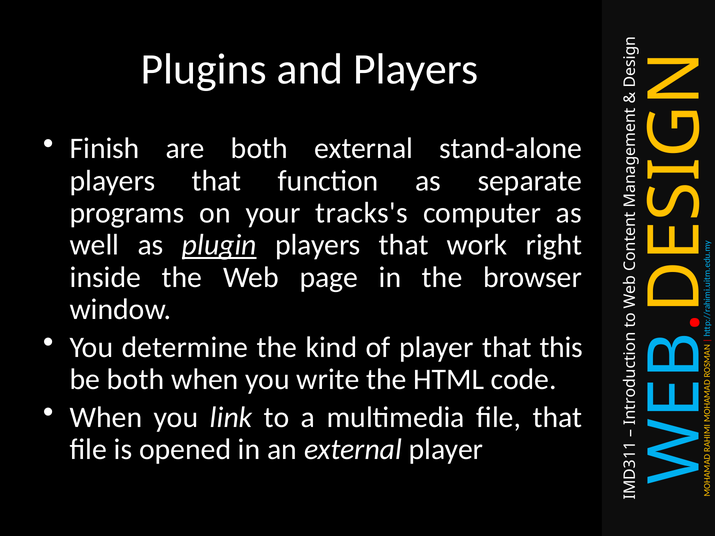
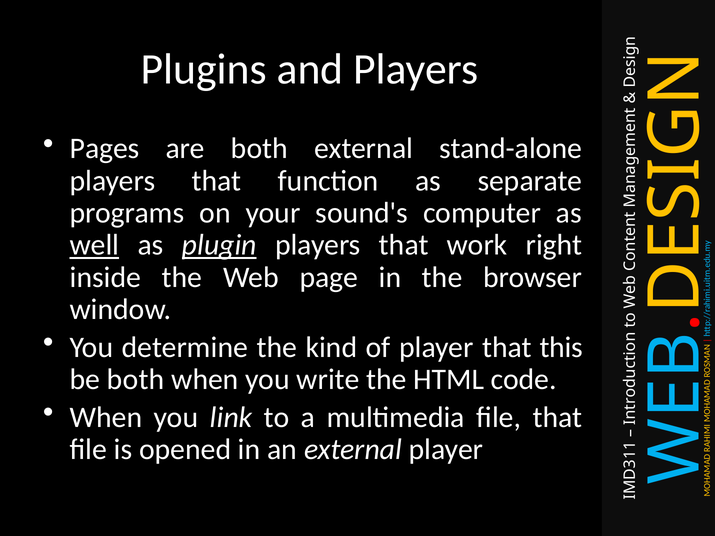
Finish: Finish -> Pages (105, 149)
tracks's: tracks's -> sound's (362, 213)
well underline: none -> present (94, 245)
